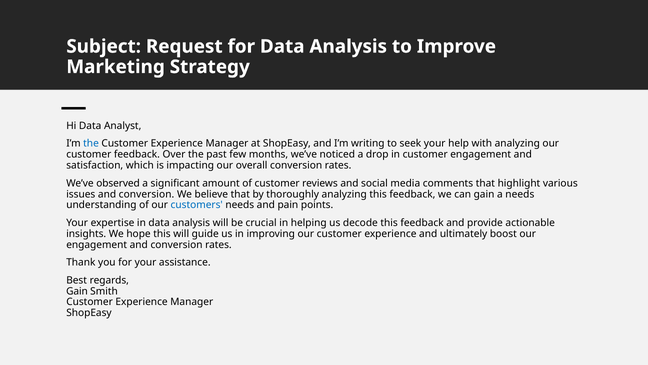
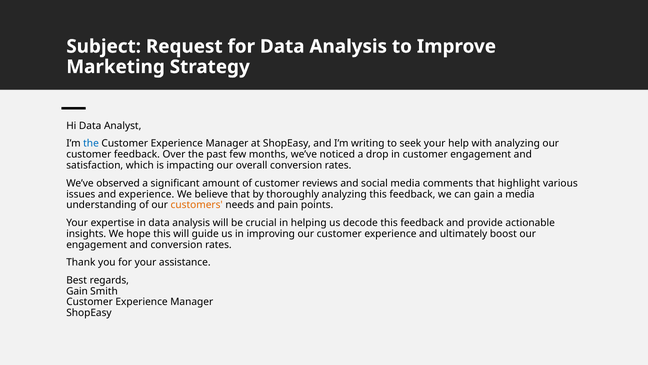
issues and conversion: conversion -> experience (147, 194)
a needs: needs -> media (520, 194)
customers colour: blue -> orange (197, 205)
